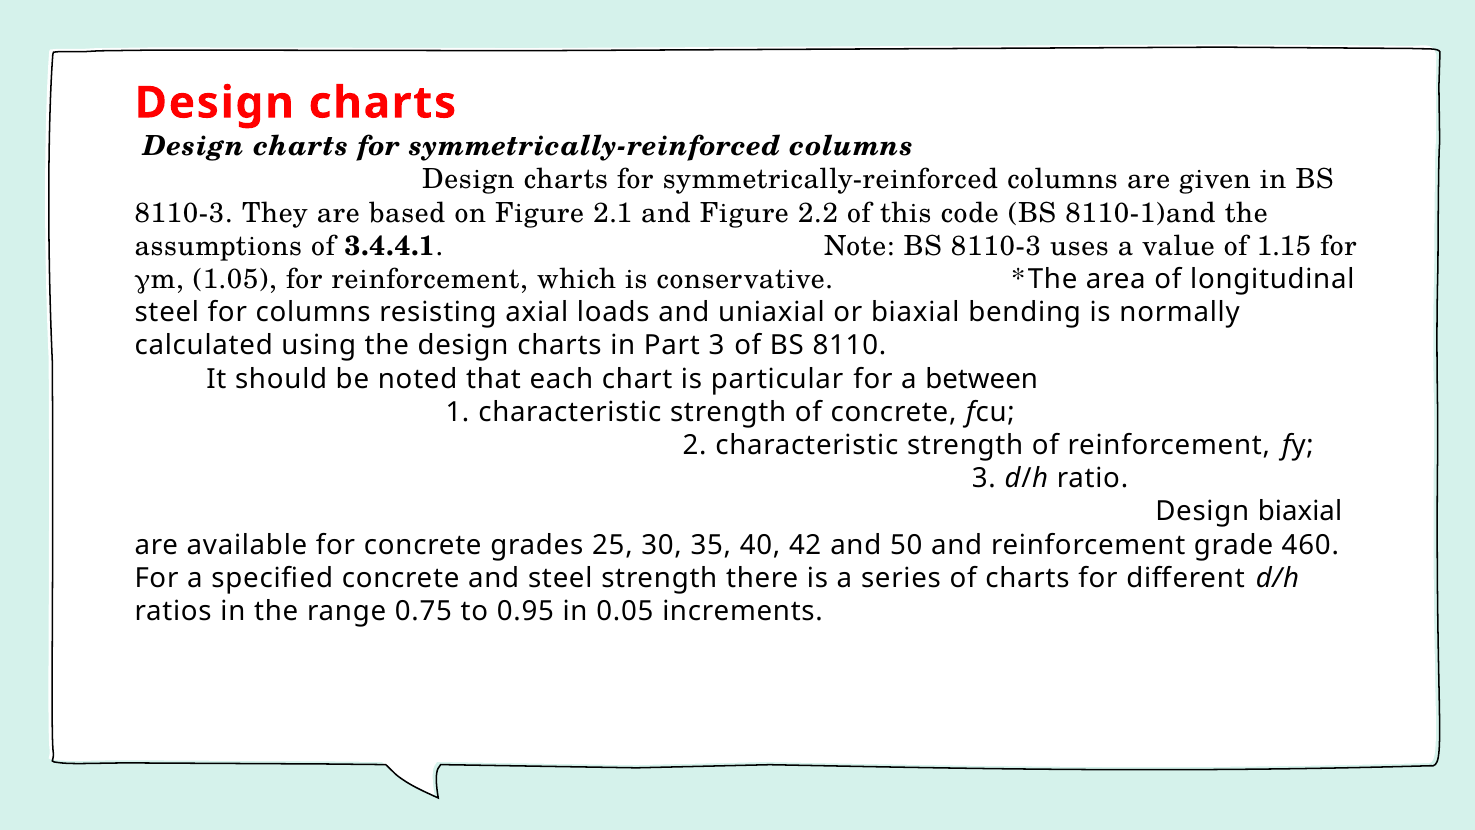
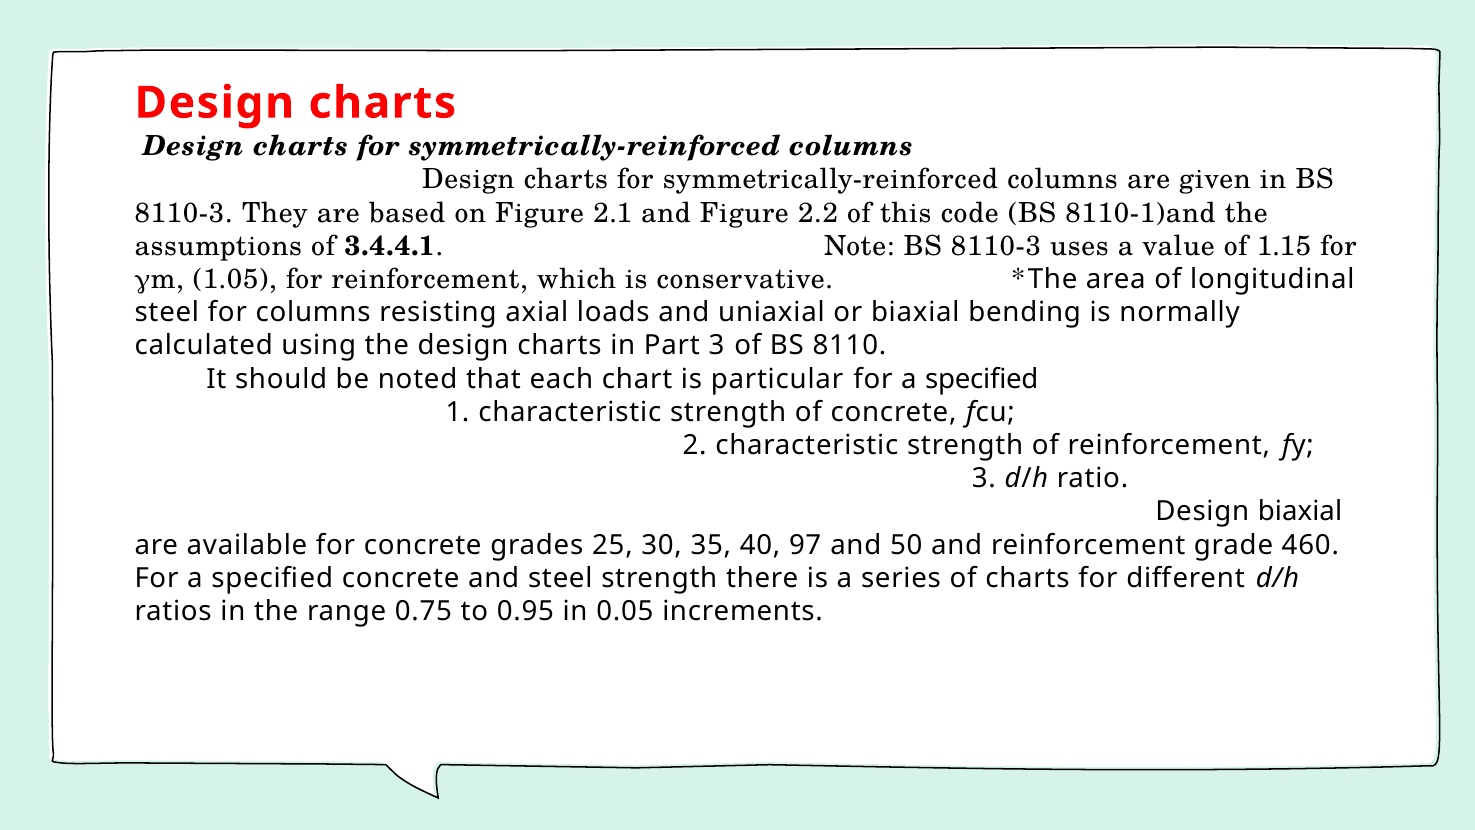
particular for a between: between -> specified (982, 379)
42: 42 -> 97 (805, 545)
